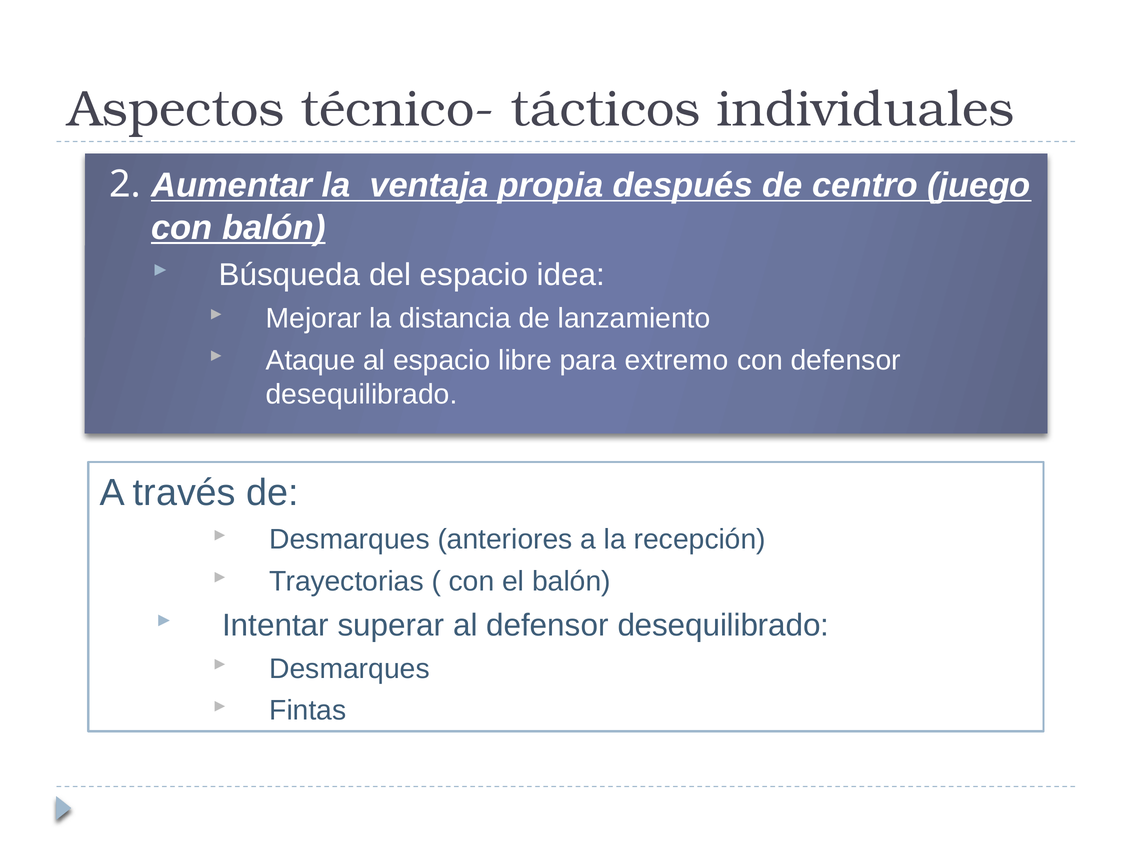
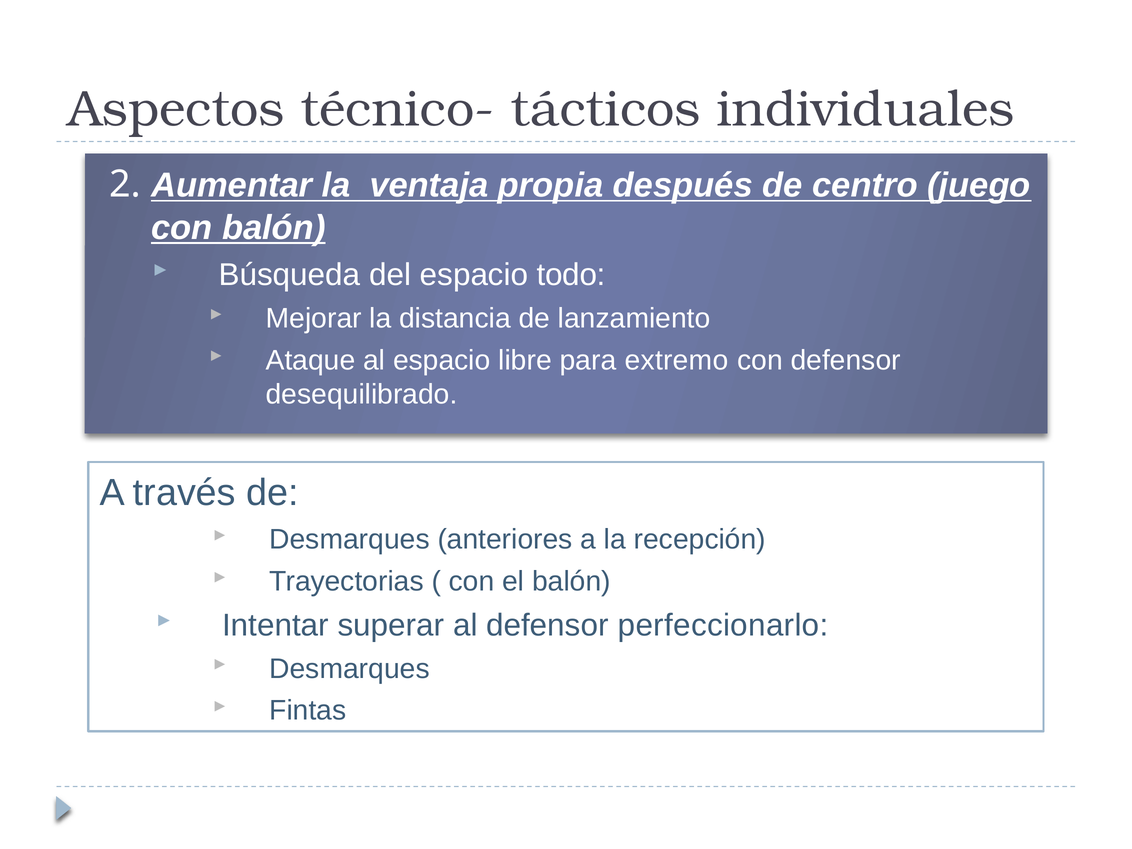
idea: idea -> todo (571, 275)
al defensor desequilibrado: desequilibrado -> perfeccionarlo (723, 625)
